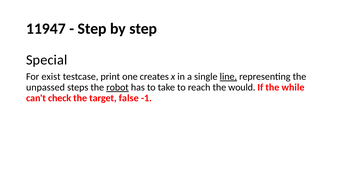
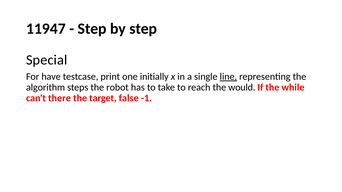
exist: exist -> have (51, 77)
creates: creates -> initially (154, 77)
unpassed: unpassed -> algorithm (46, 88)
robot underline: present -> none (117, 88)
check: check -> there (59, 98)
